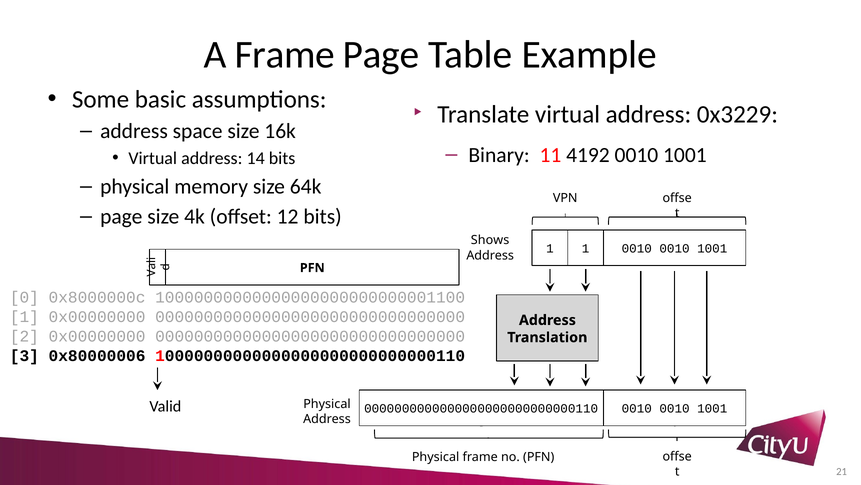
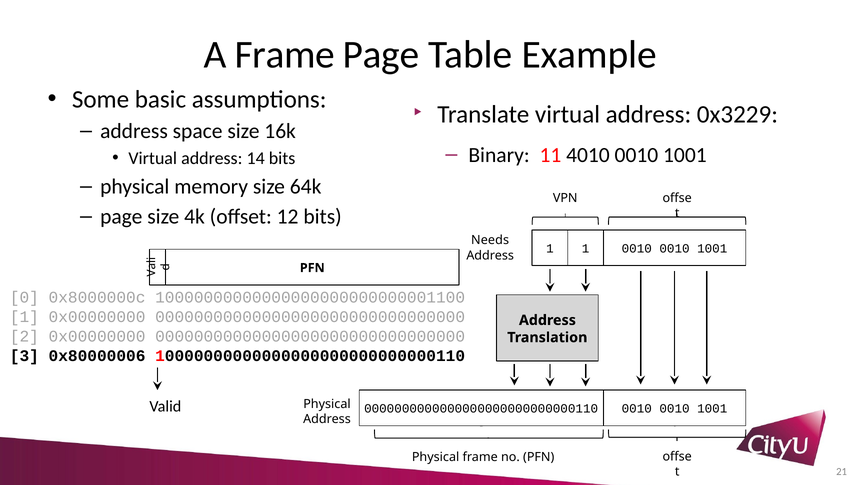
4192: 4192 -> 4010 (588, 155)
Shows: Shows -> Needs (490, 240)
